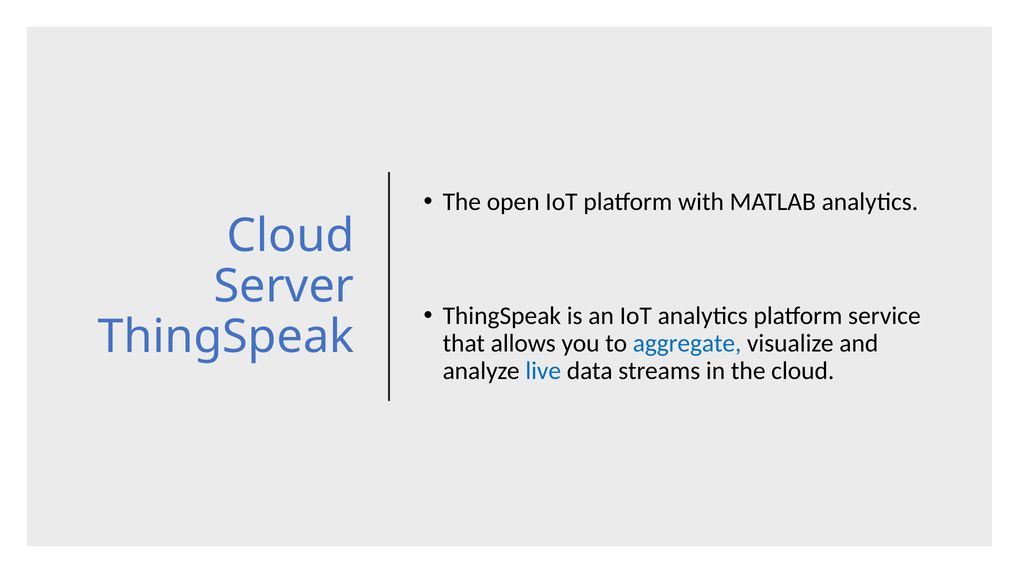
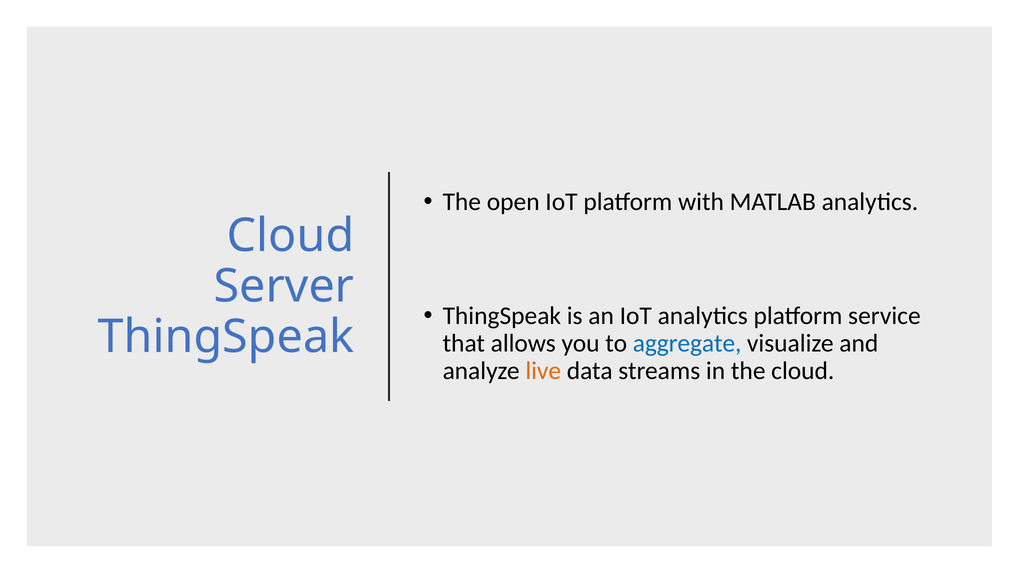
live colour: blue -> orange (543, 371)
